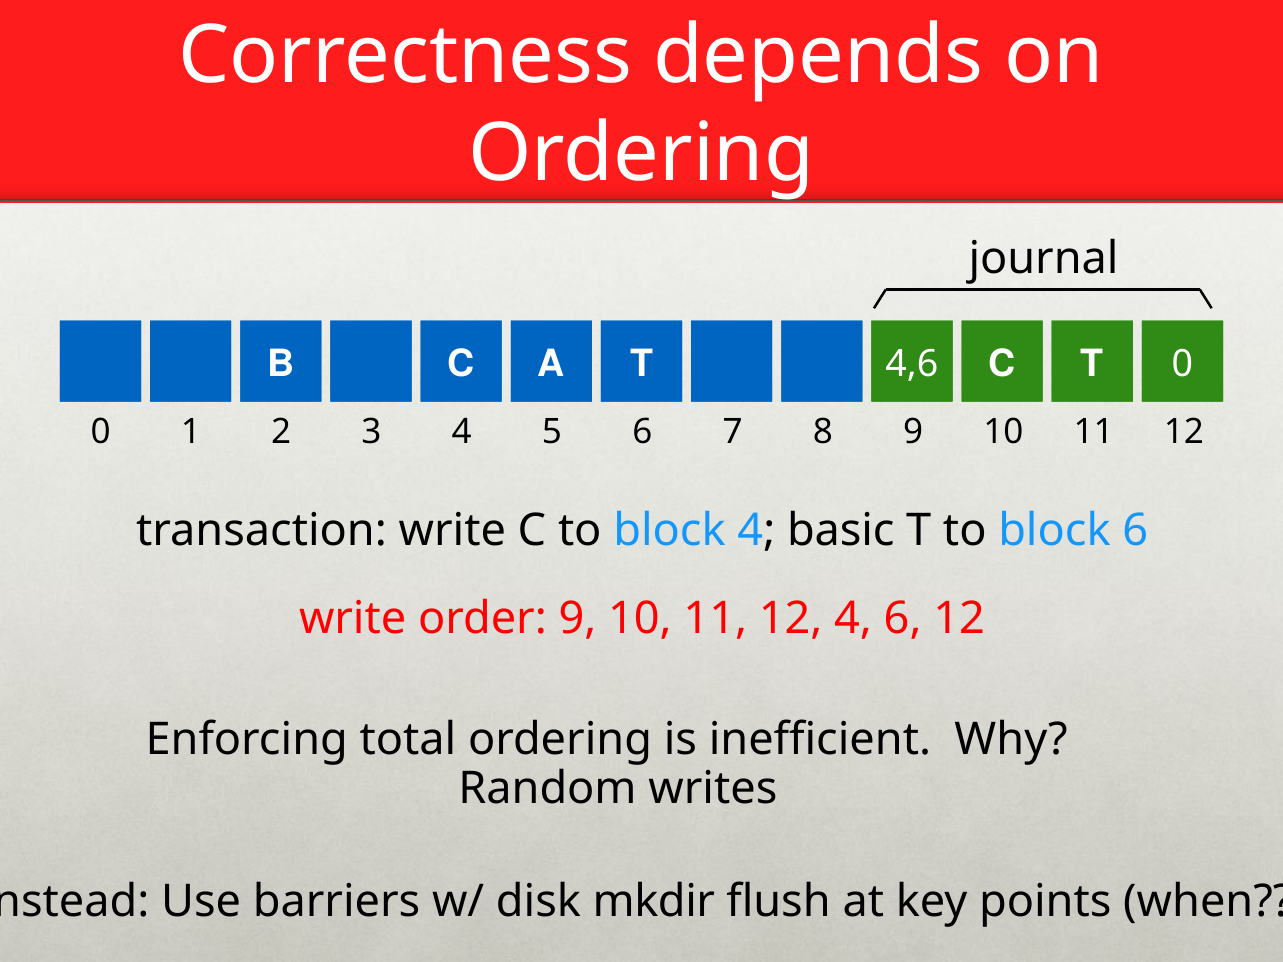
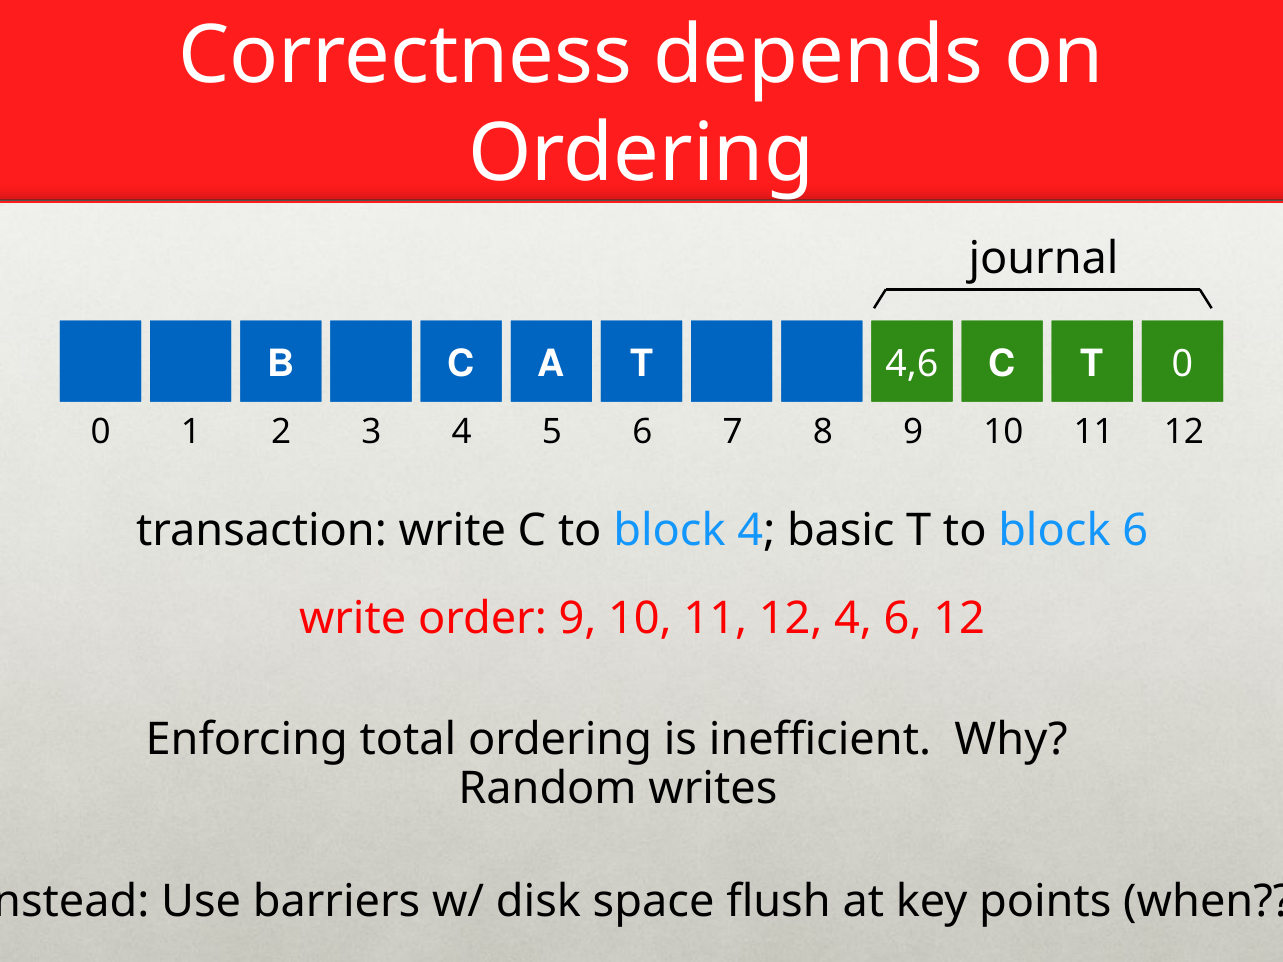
mkdir: mkdir -> space (654, 902)
